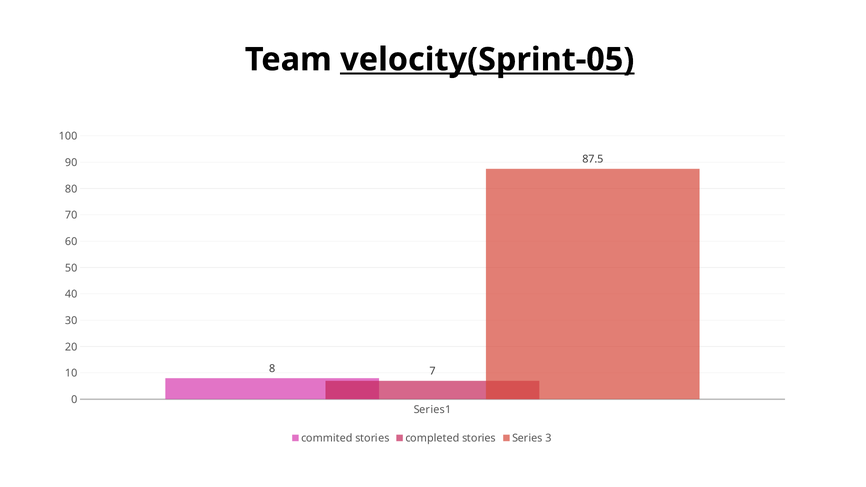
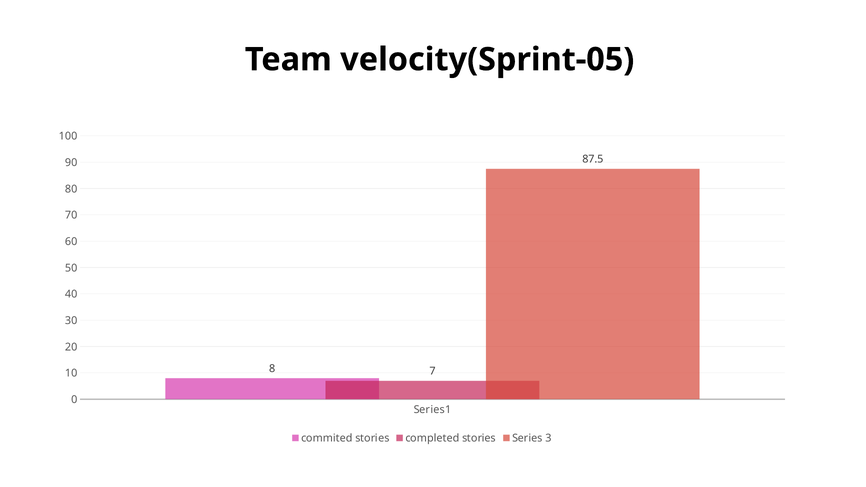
velocity(Sprint-05 underline: present -> none (487, 60)
